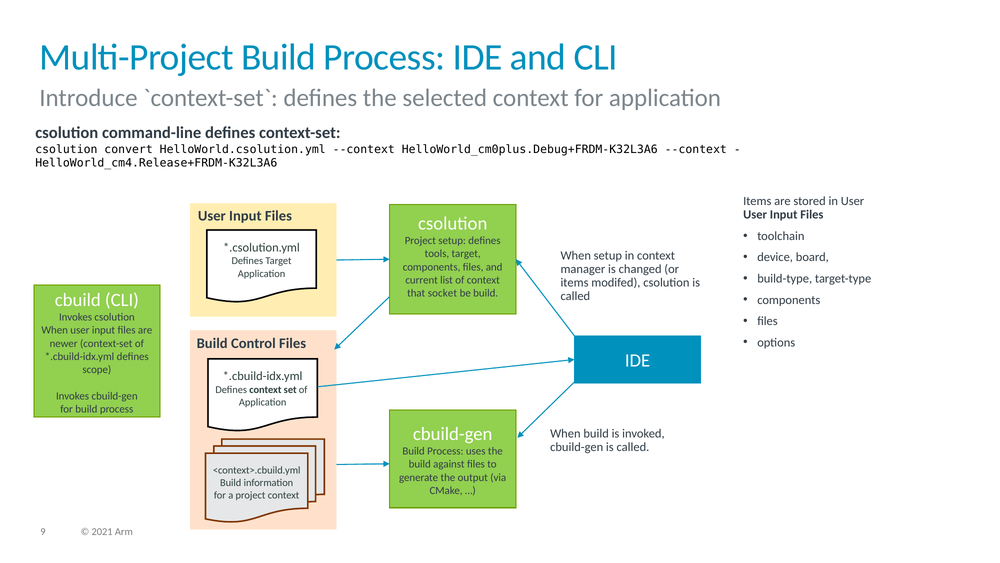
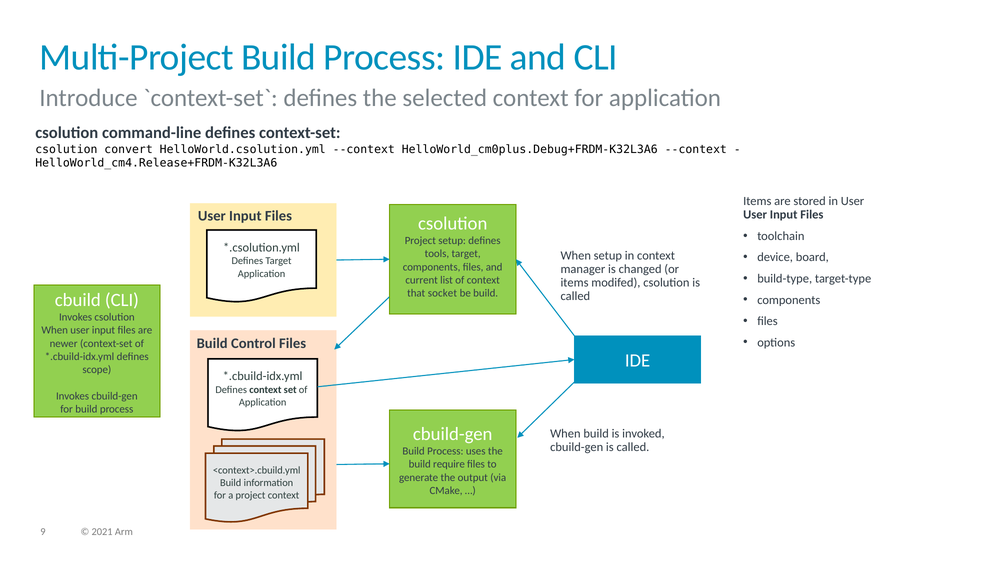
against: against -> require (449, 464)
